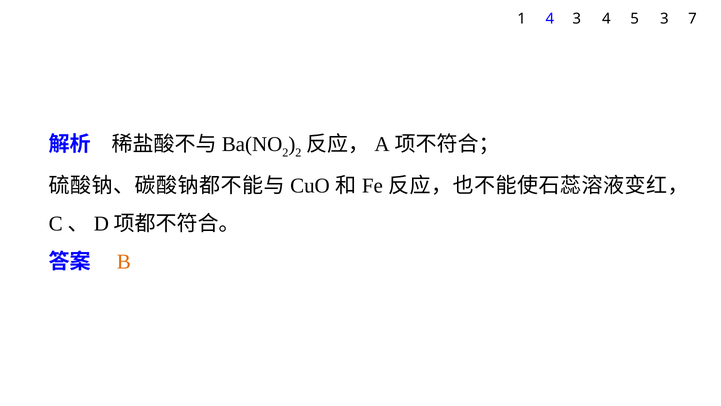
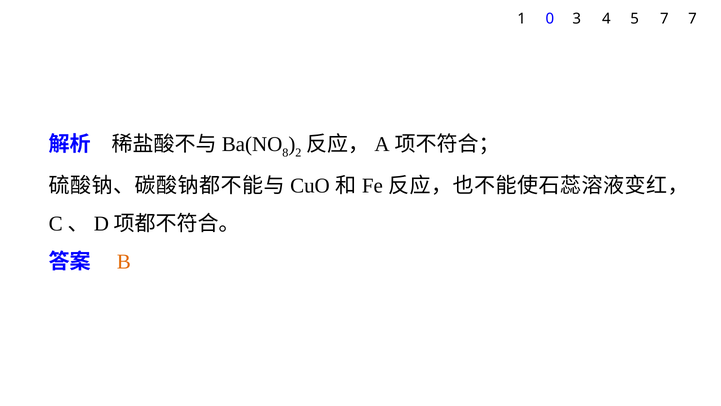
1 4: 4 -> 0 (550, 19)
5 3: 3 -> 7 (664, 19)
2: 2 -> 8 (285, 152)
